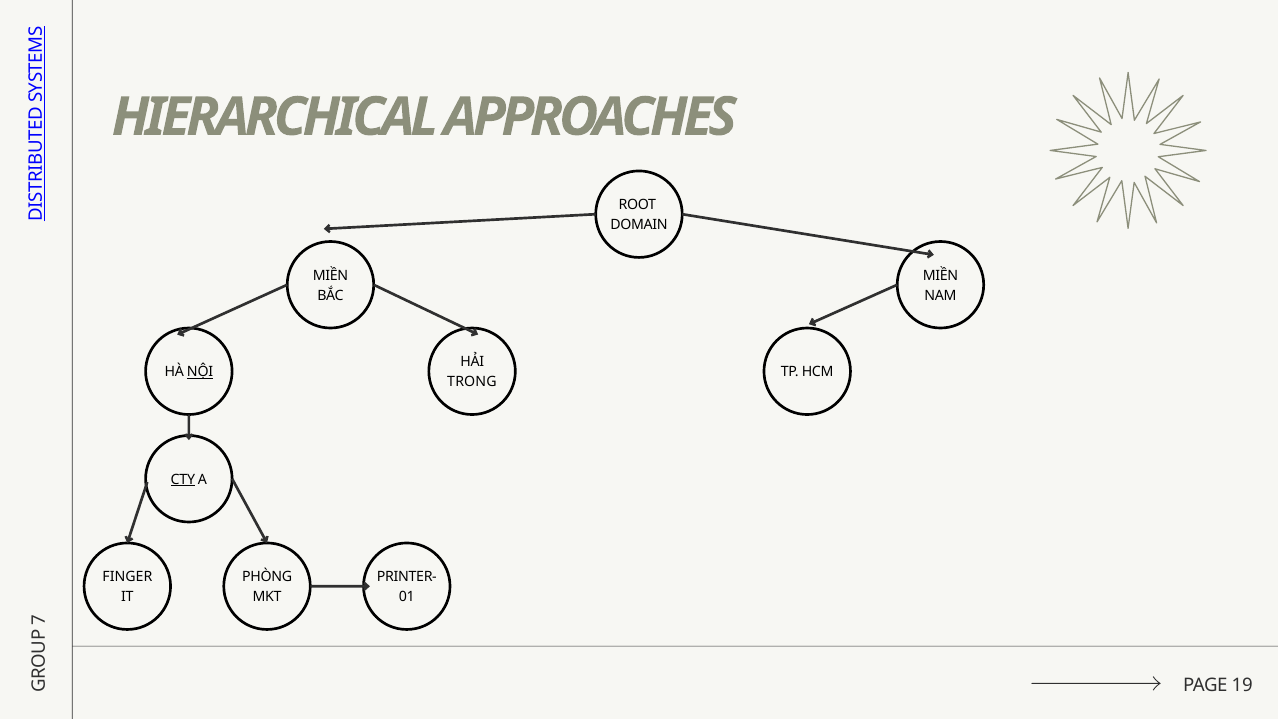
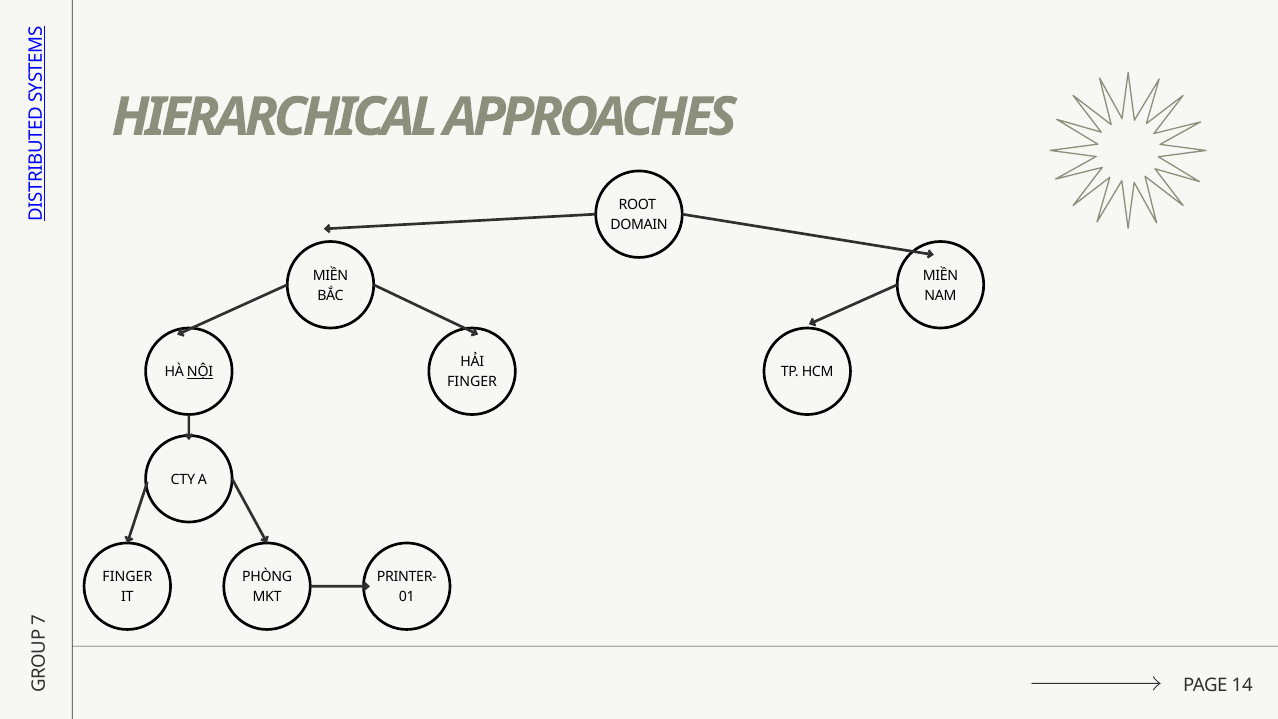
TRONG: TRONG -> FINGER (472, 382)
CTY underline: present -> none (183, 480)
19: 19 -> 14 (1242, 685)
